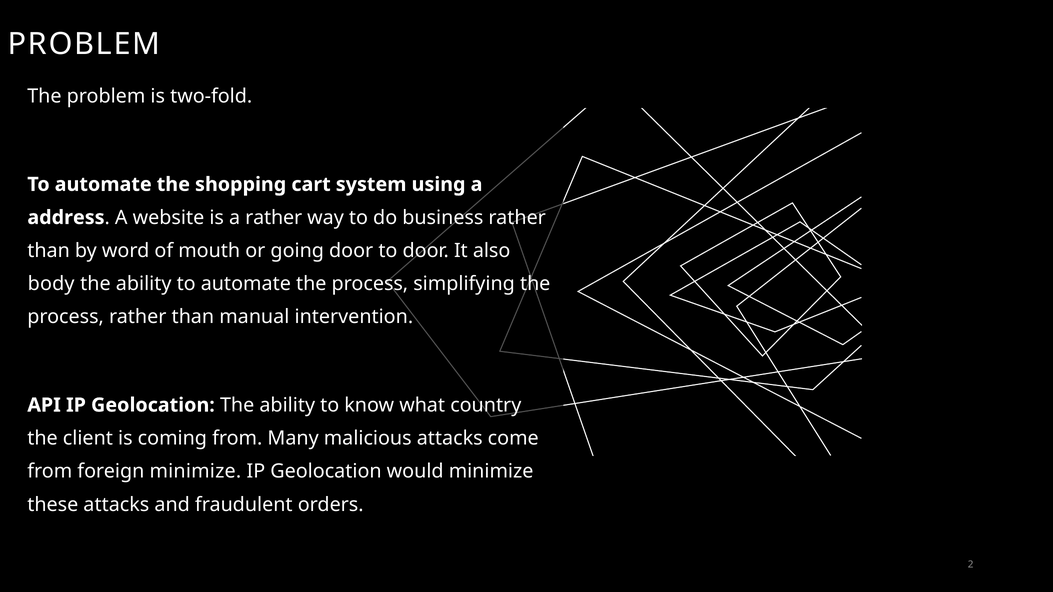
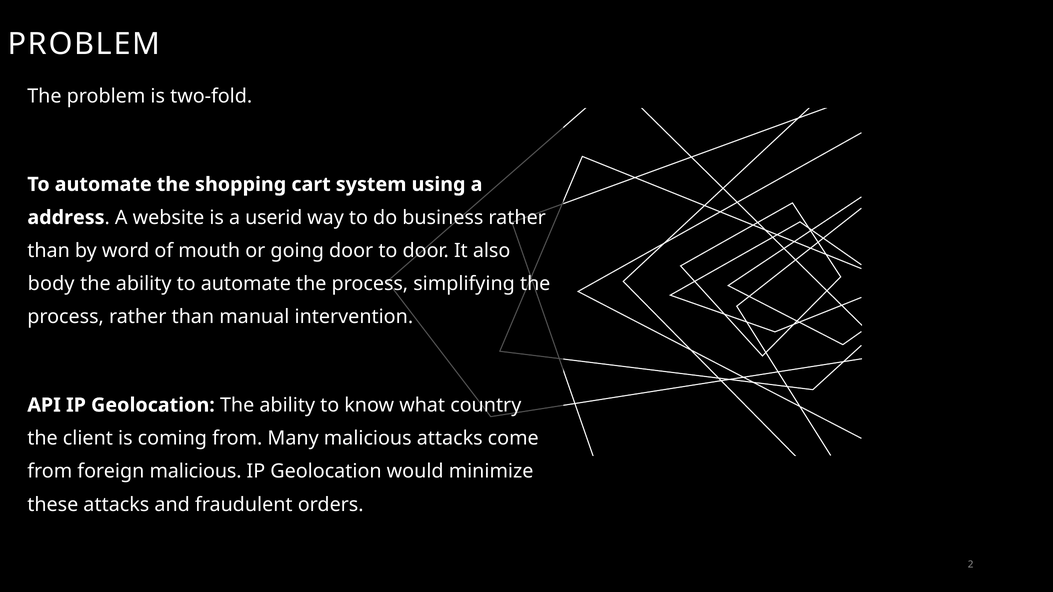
a rather: rather -> userid (274, 218)
foreign minimize: minimize -> malicious (196, 472)
